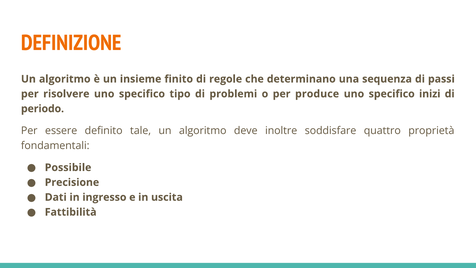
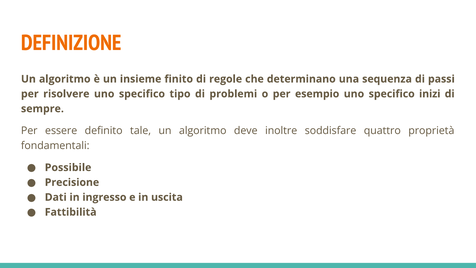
produce: produce -> esempio (317, 94)
periodo: periodo -> sempre (42, 109)
